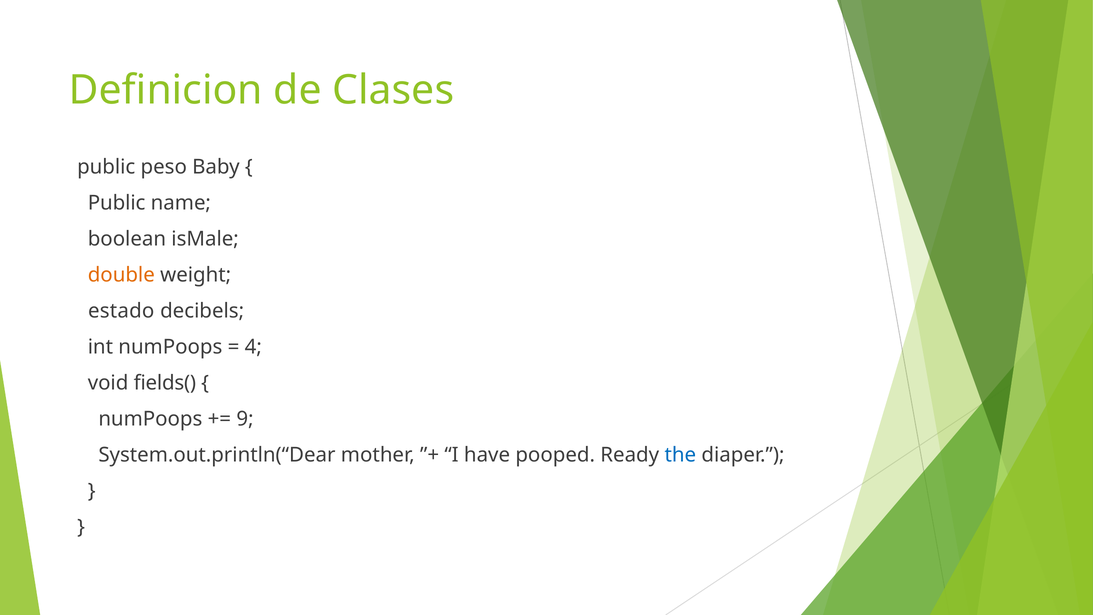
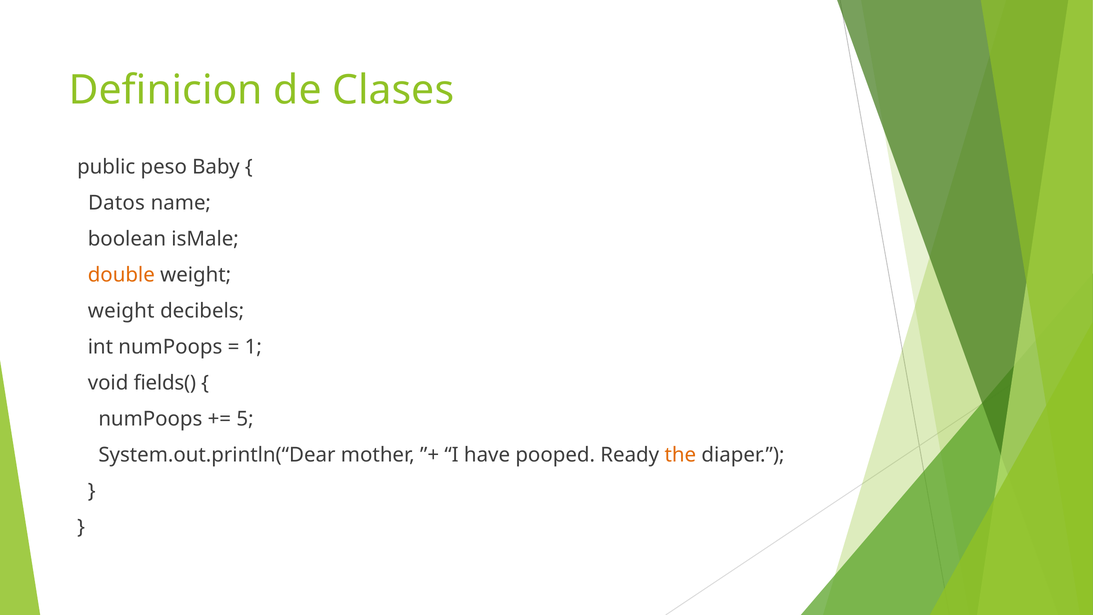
Public: Public -> Datos (116, 203)
estado: estado -> weight (121, 311)
4: 4 -> 1 (253, 347)
9: 9 -> 5 (245, 419)
the colour: blue -> orange (680, 455)
